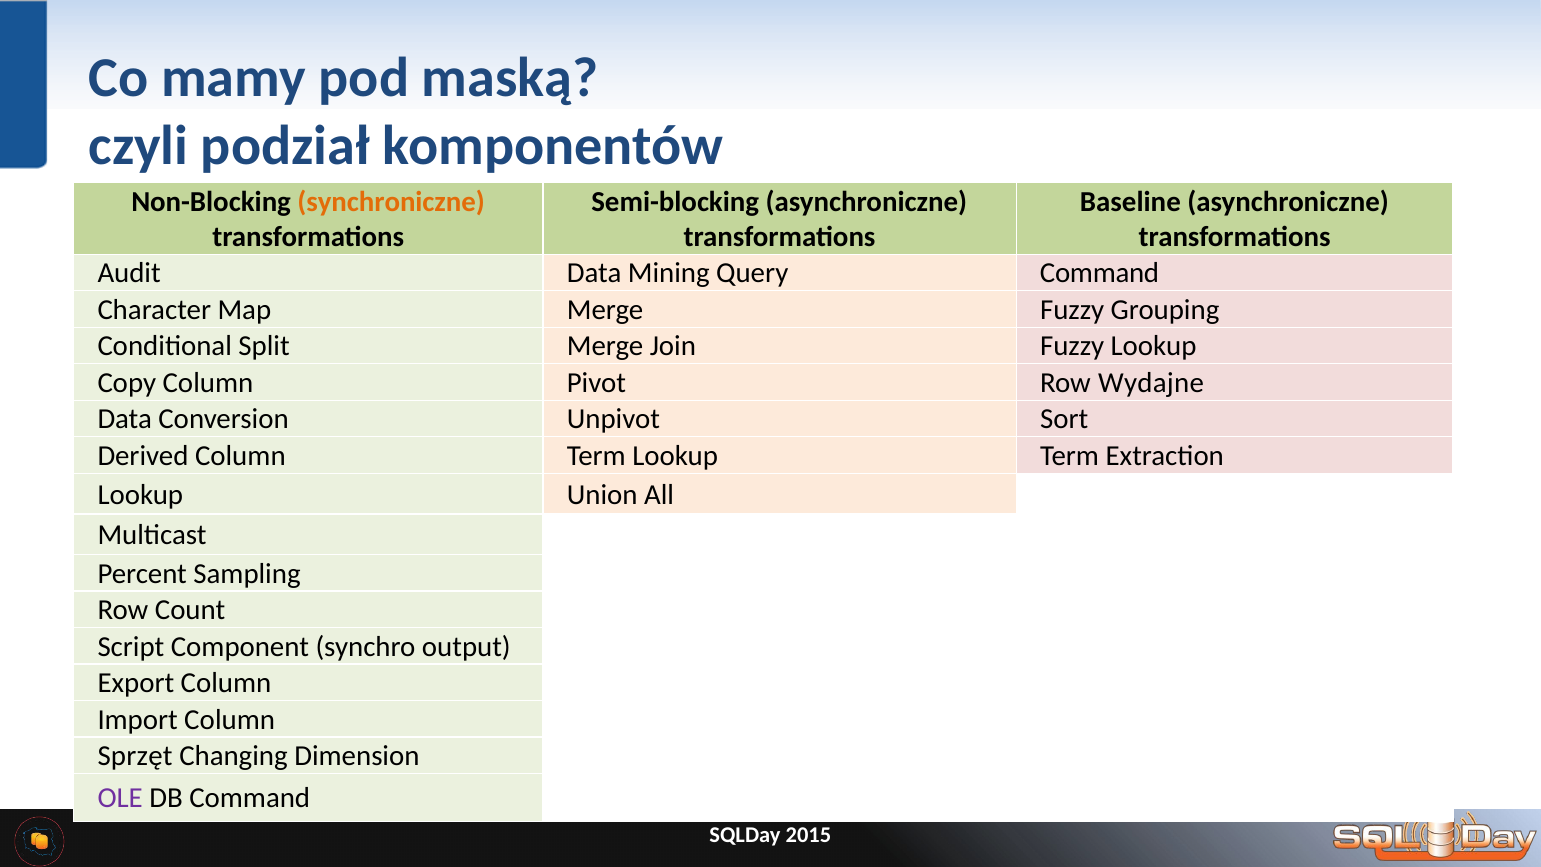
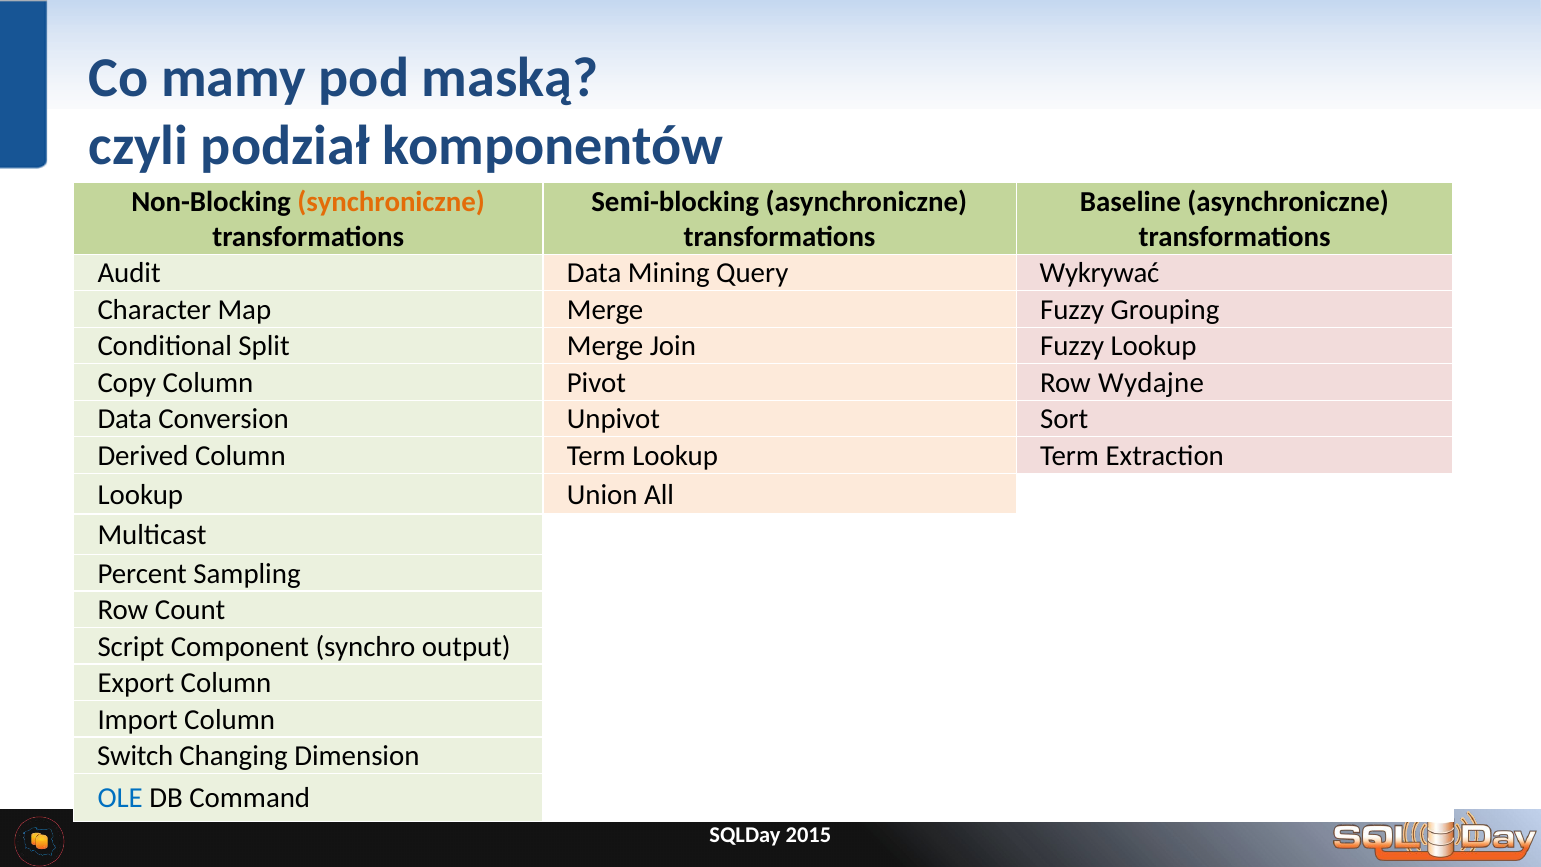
Query Command: Command -> Wykrywać (1100, 273)
Sprzęt: Sprzęt -> Switch (135, 756)
OLE colour: purple -> blue (120, 798)
